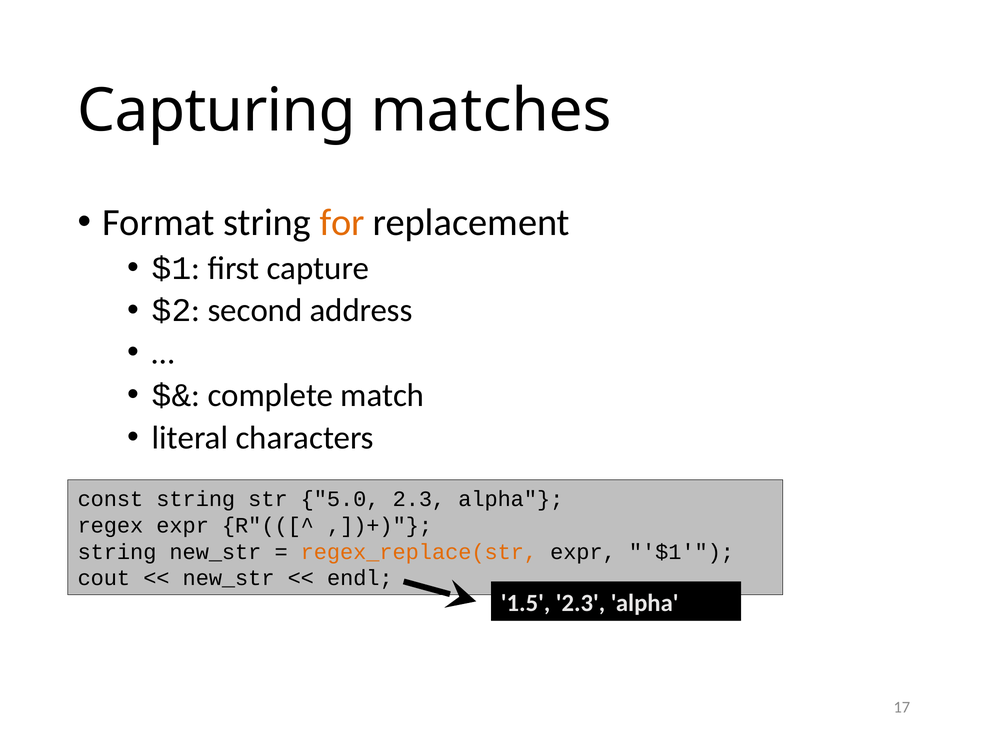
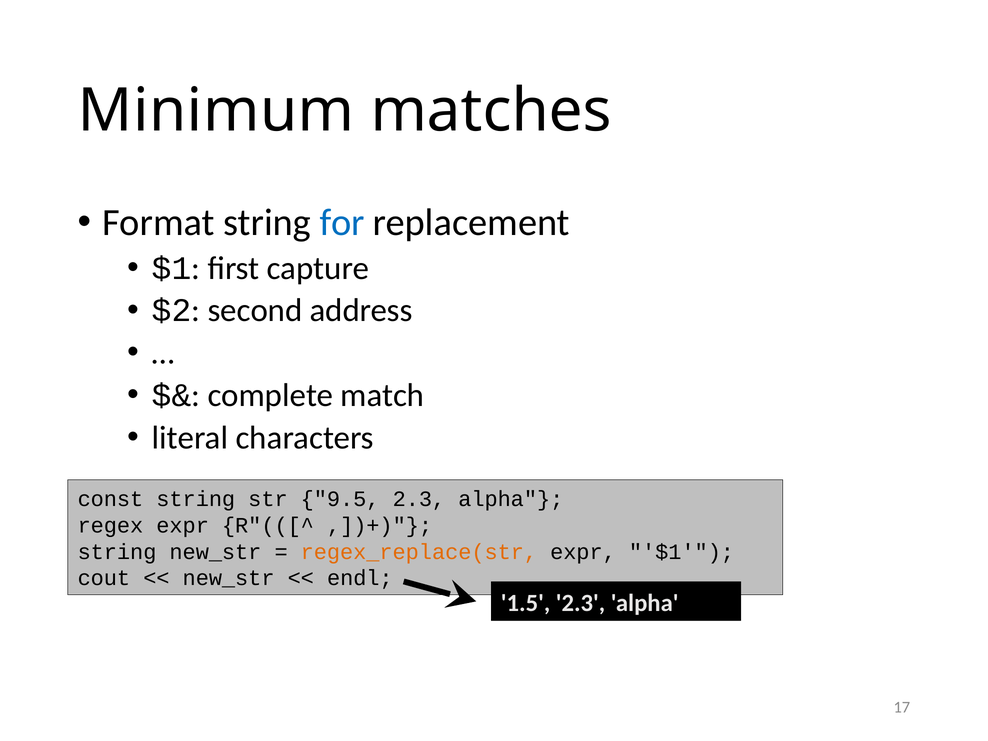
Capturing: Capturing -> Minimum (216, 111)
for colour: orange -> blue (342, 223)
5.0: 5.0 -> 9.5 (340, 499)
